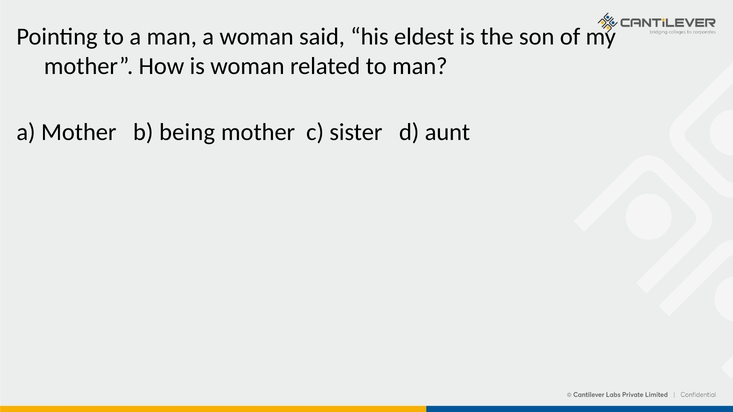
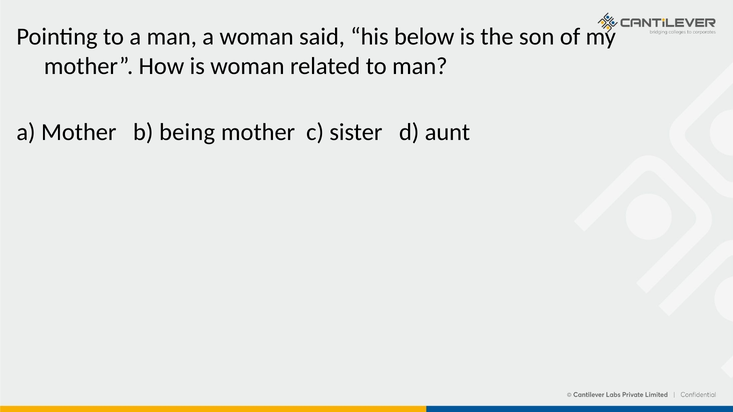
eldest: eldest -> below (424, 37)
